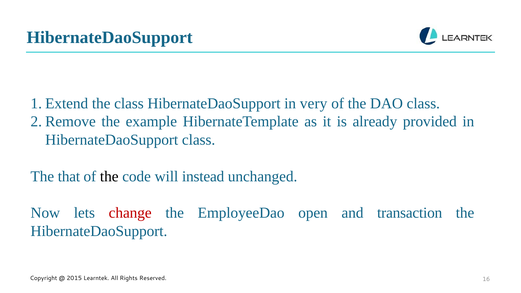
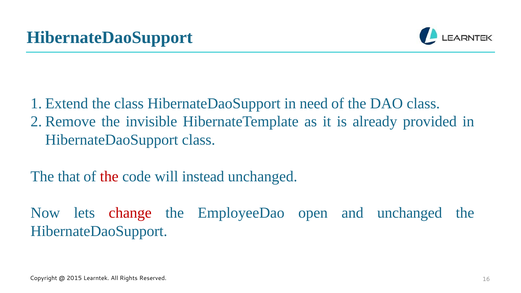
very: very -> need (314, 103)
example: example -> invisible (151, 122)
the colour: black -> red (109, 176)
and transaction: transaction -> unchanged (410, 213)
